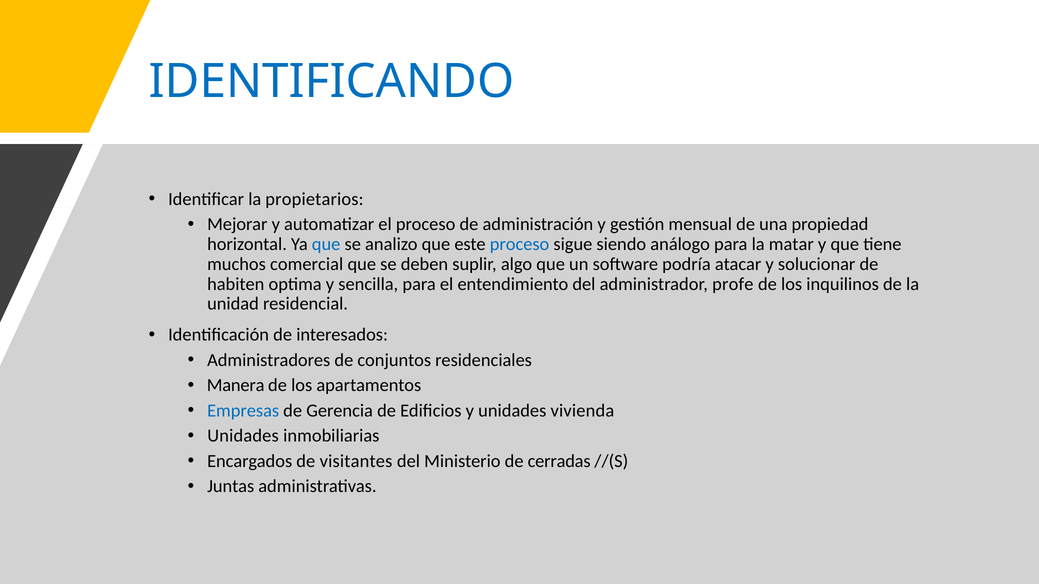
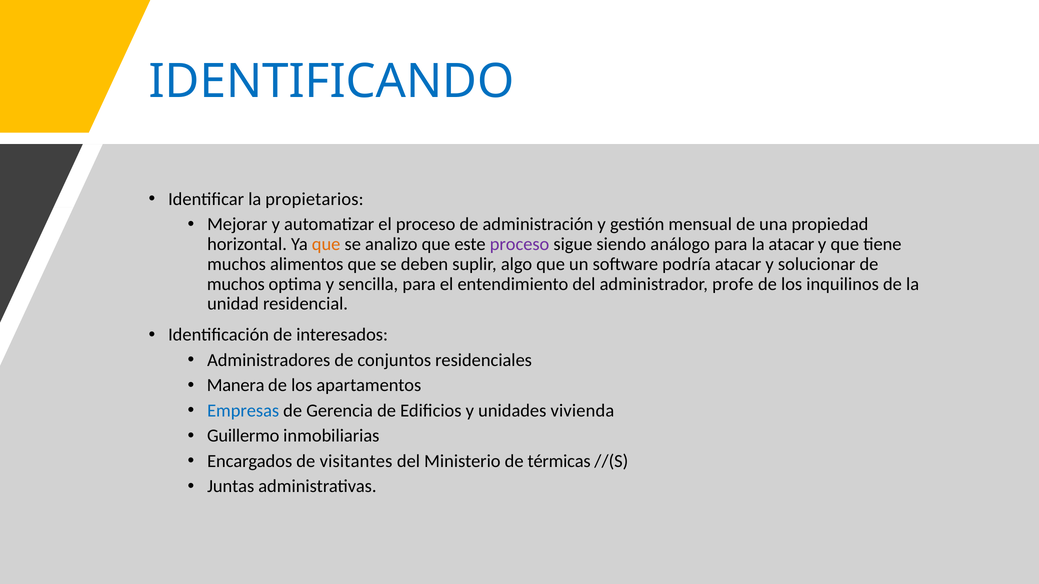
que colour: blue -> orange (326, 244)
proceso colour: blue -> purple (520, 244)
la matar: matar -> atacar (791, 244)
comercial: comercial -> alimentos (307, 264)
habiten: habiten -> muchos (236, 284)
Unidades: Unidades -> Guillermo (243, 436)
cerradas: cerradas -> térmicas (559, 461)
